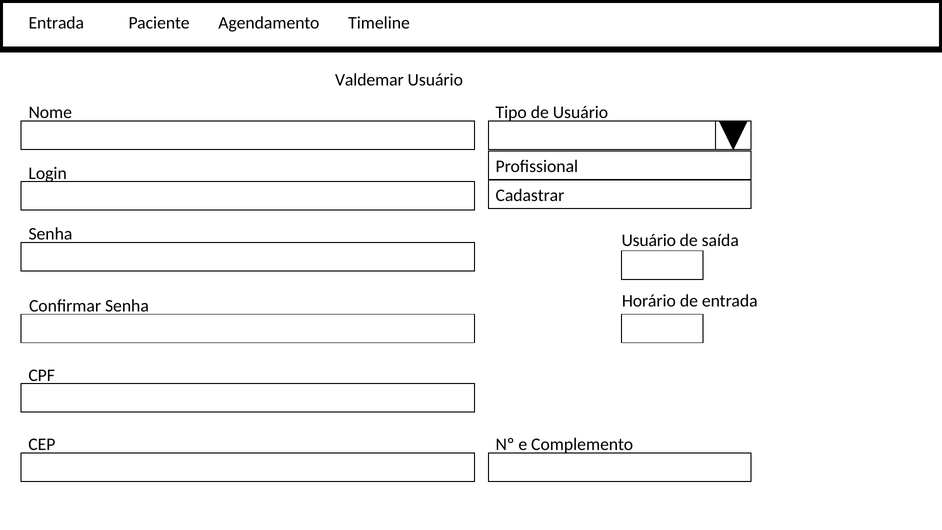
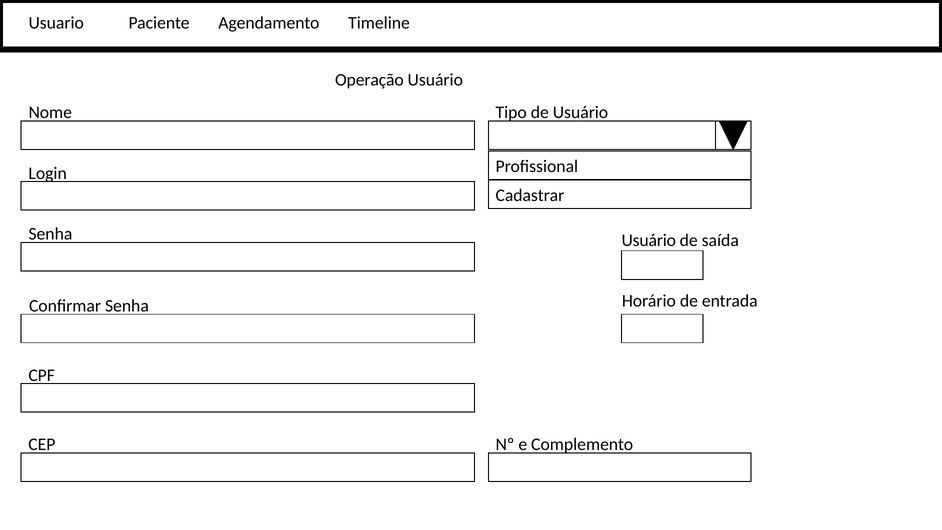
Entrada: Entrada -> Usuario (56, 23)
Valdemar: Valdemar -> Operação (369, 80)
